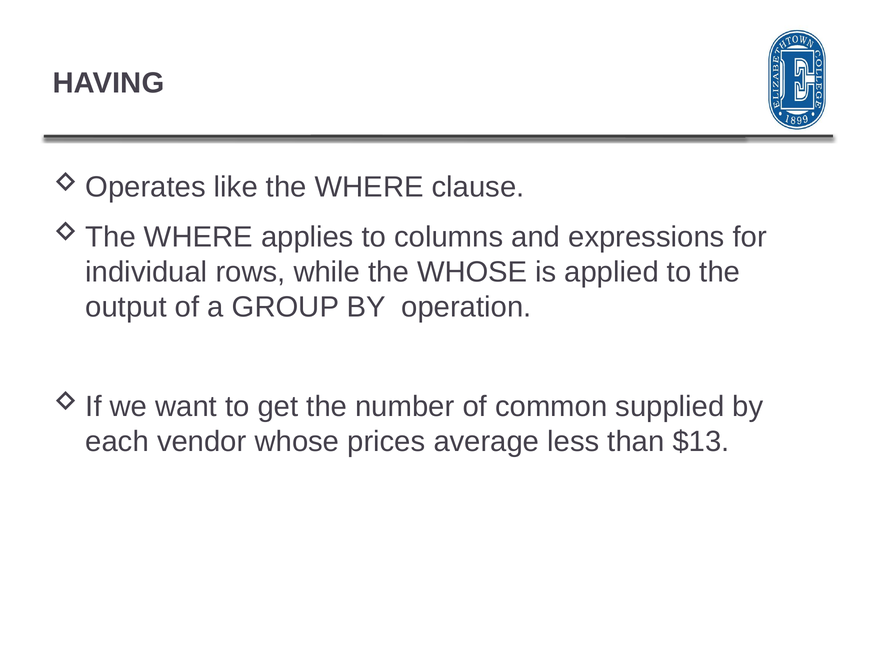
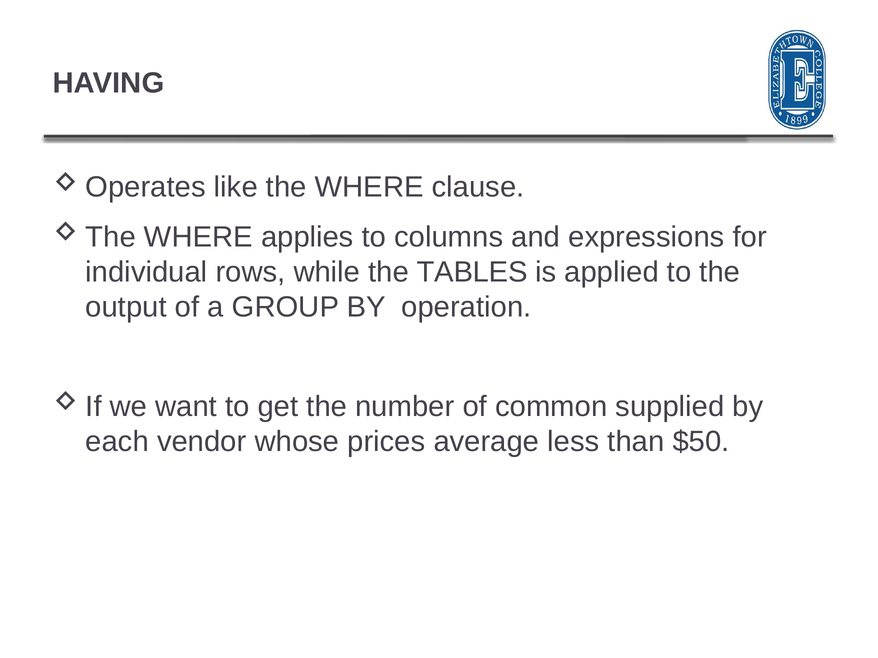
the WHOSE: WHOSE -> TABLES (472, 272)
$13: $13 -> $50 (701, 442)
